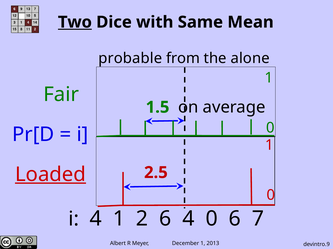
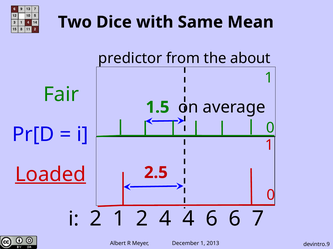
Two underline: present -> none (75, 22)
probable: probable -> predictor (130, 58)
alone: alone -> about (250, 58)
i 4: 4 -> 2 (96, 219)
2 6: 6 -> 4 (165, 219)
4 0: 0 -> 6 (212, 219)
